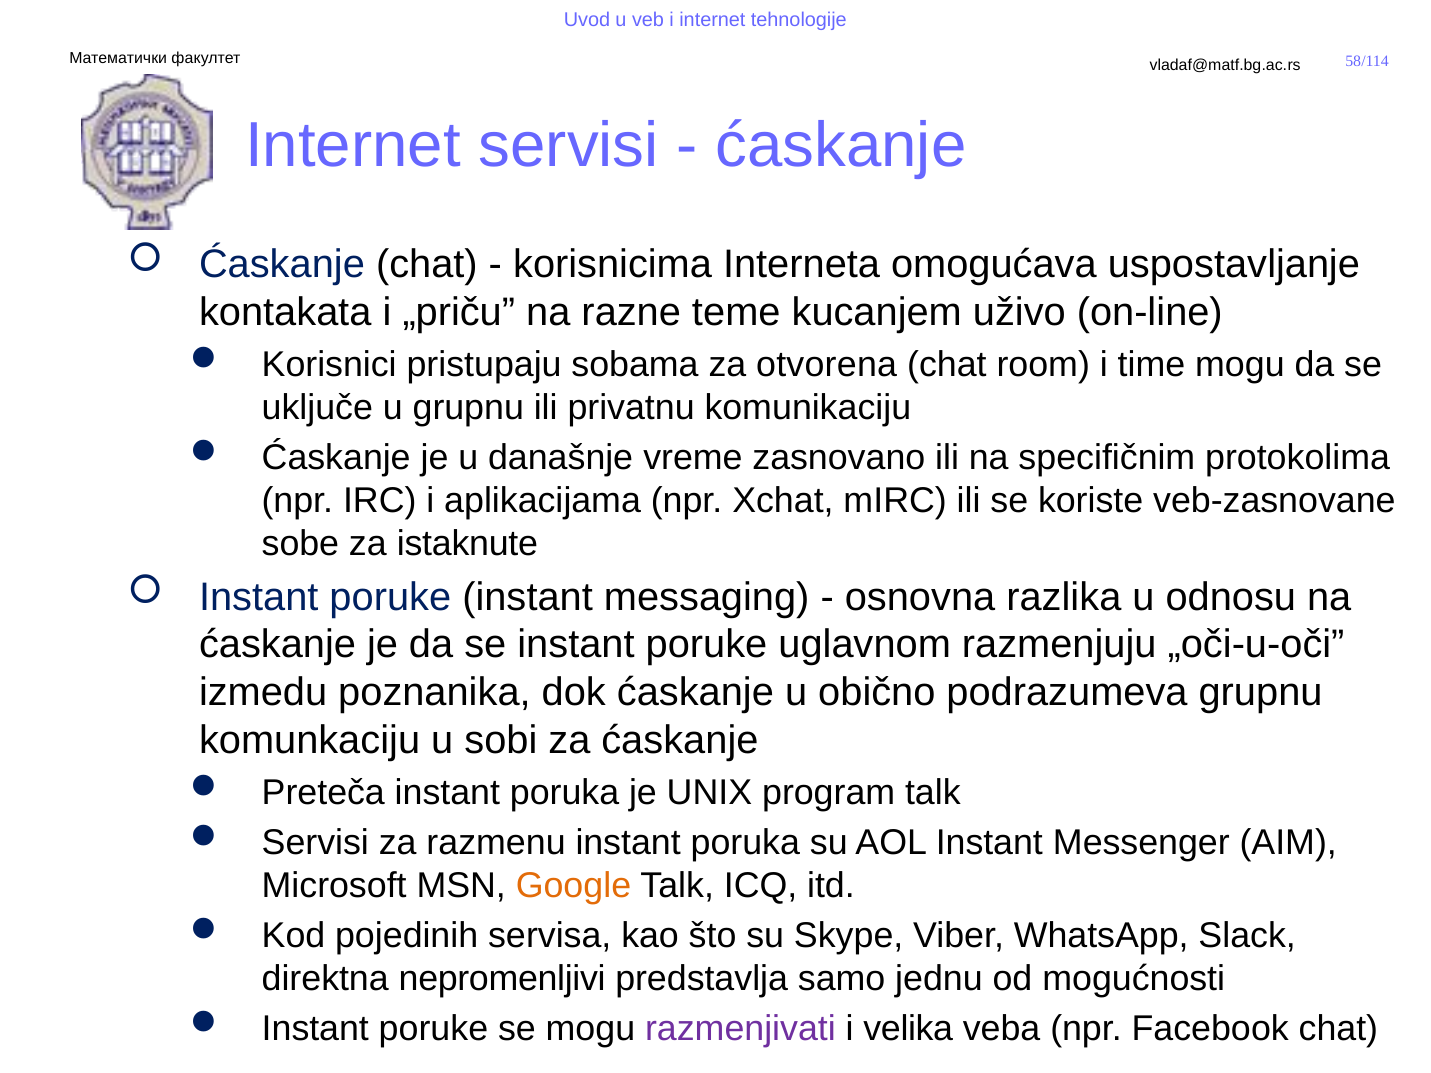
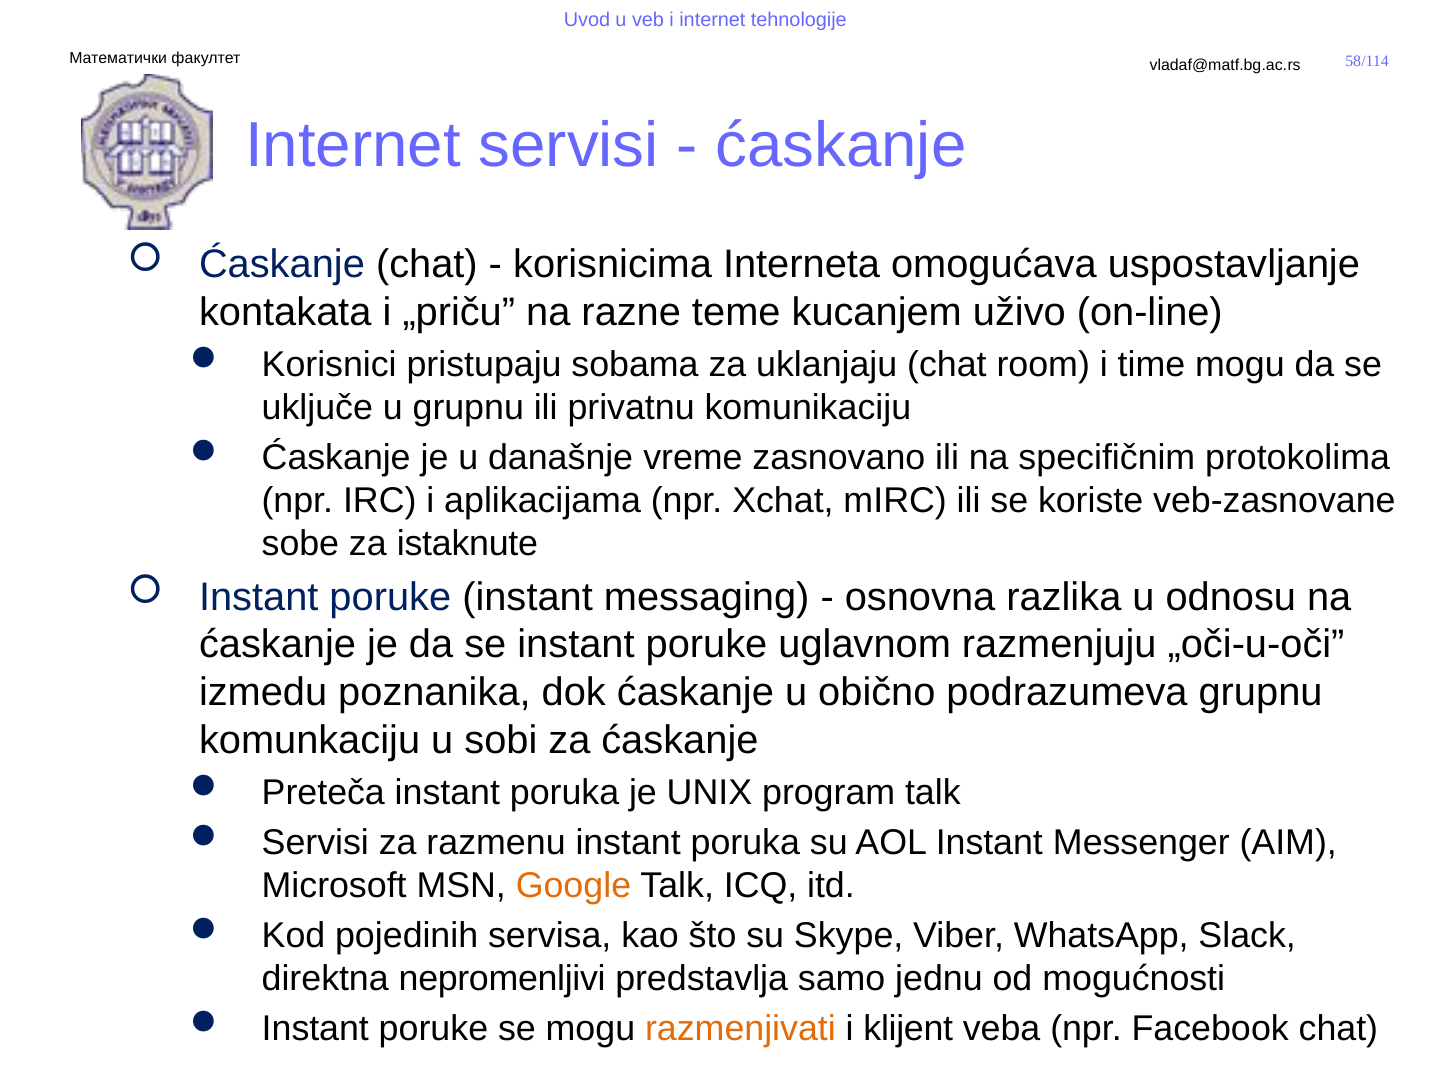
otvorena: otvorena -> uklanjaju (827, 365)
razmenjivati colour: purple -> orange (740, 1029)
velika: velika -> klijent (908, 1029)
